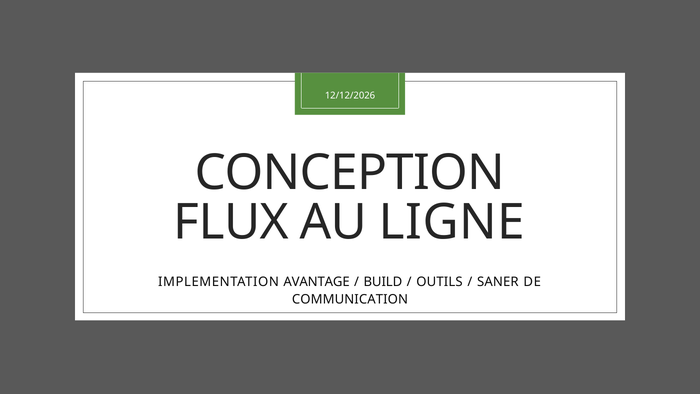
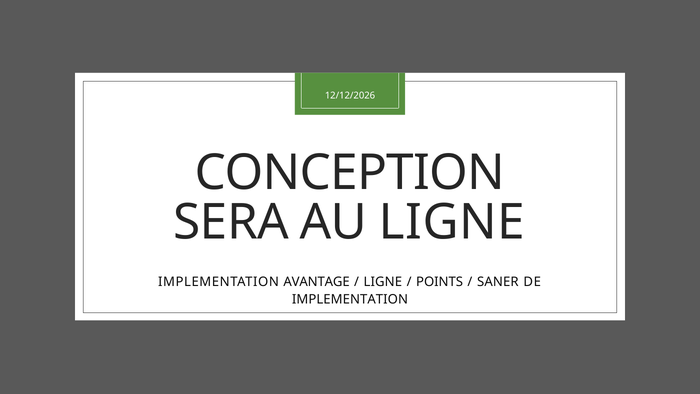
FLUX: FLUX -> SERA (231, 222)
BUILD: BUILD -> LIGNE (383, 282)
OUTILS: OUTILS -> POINTS (440, 282)
COMMUNICATION: COMMUNICATION -> IMPLEMENTATION (350, 299)
